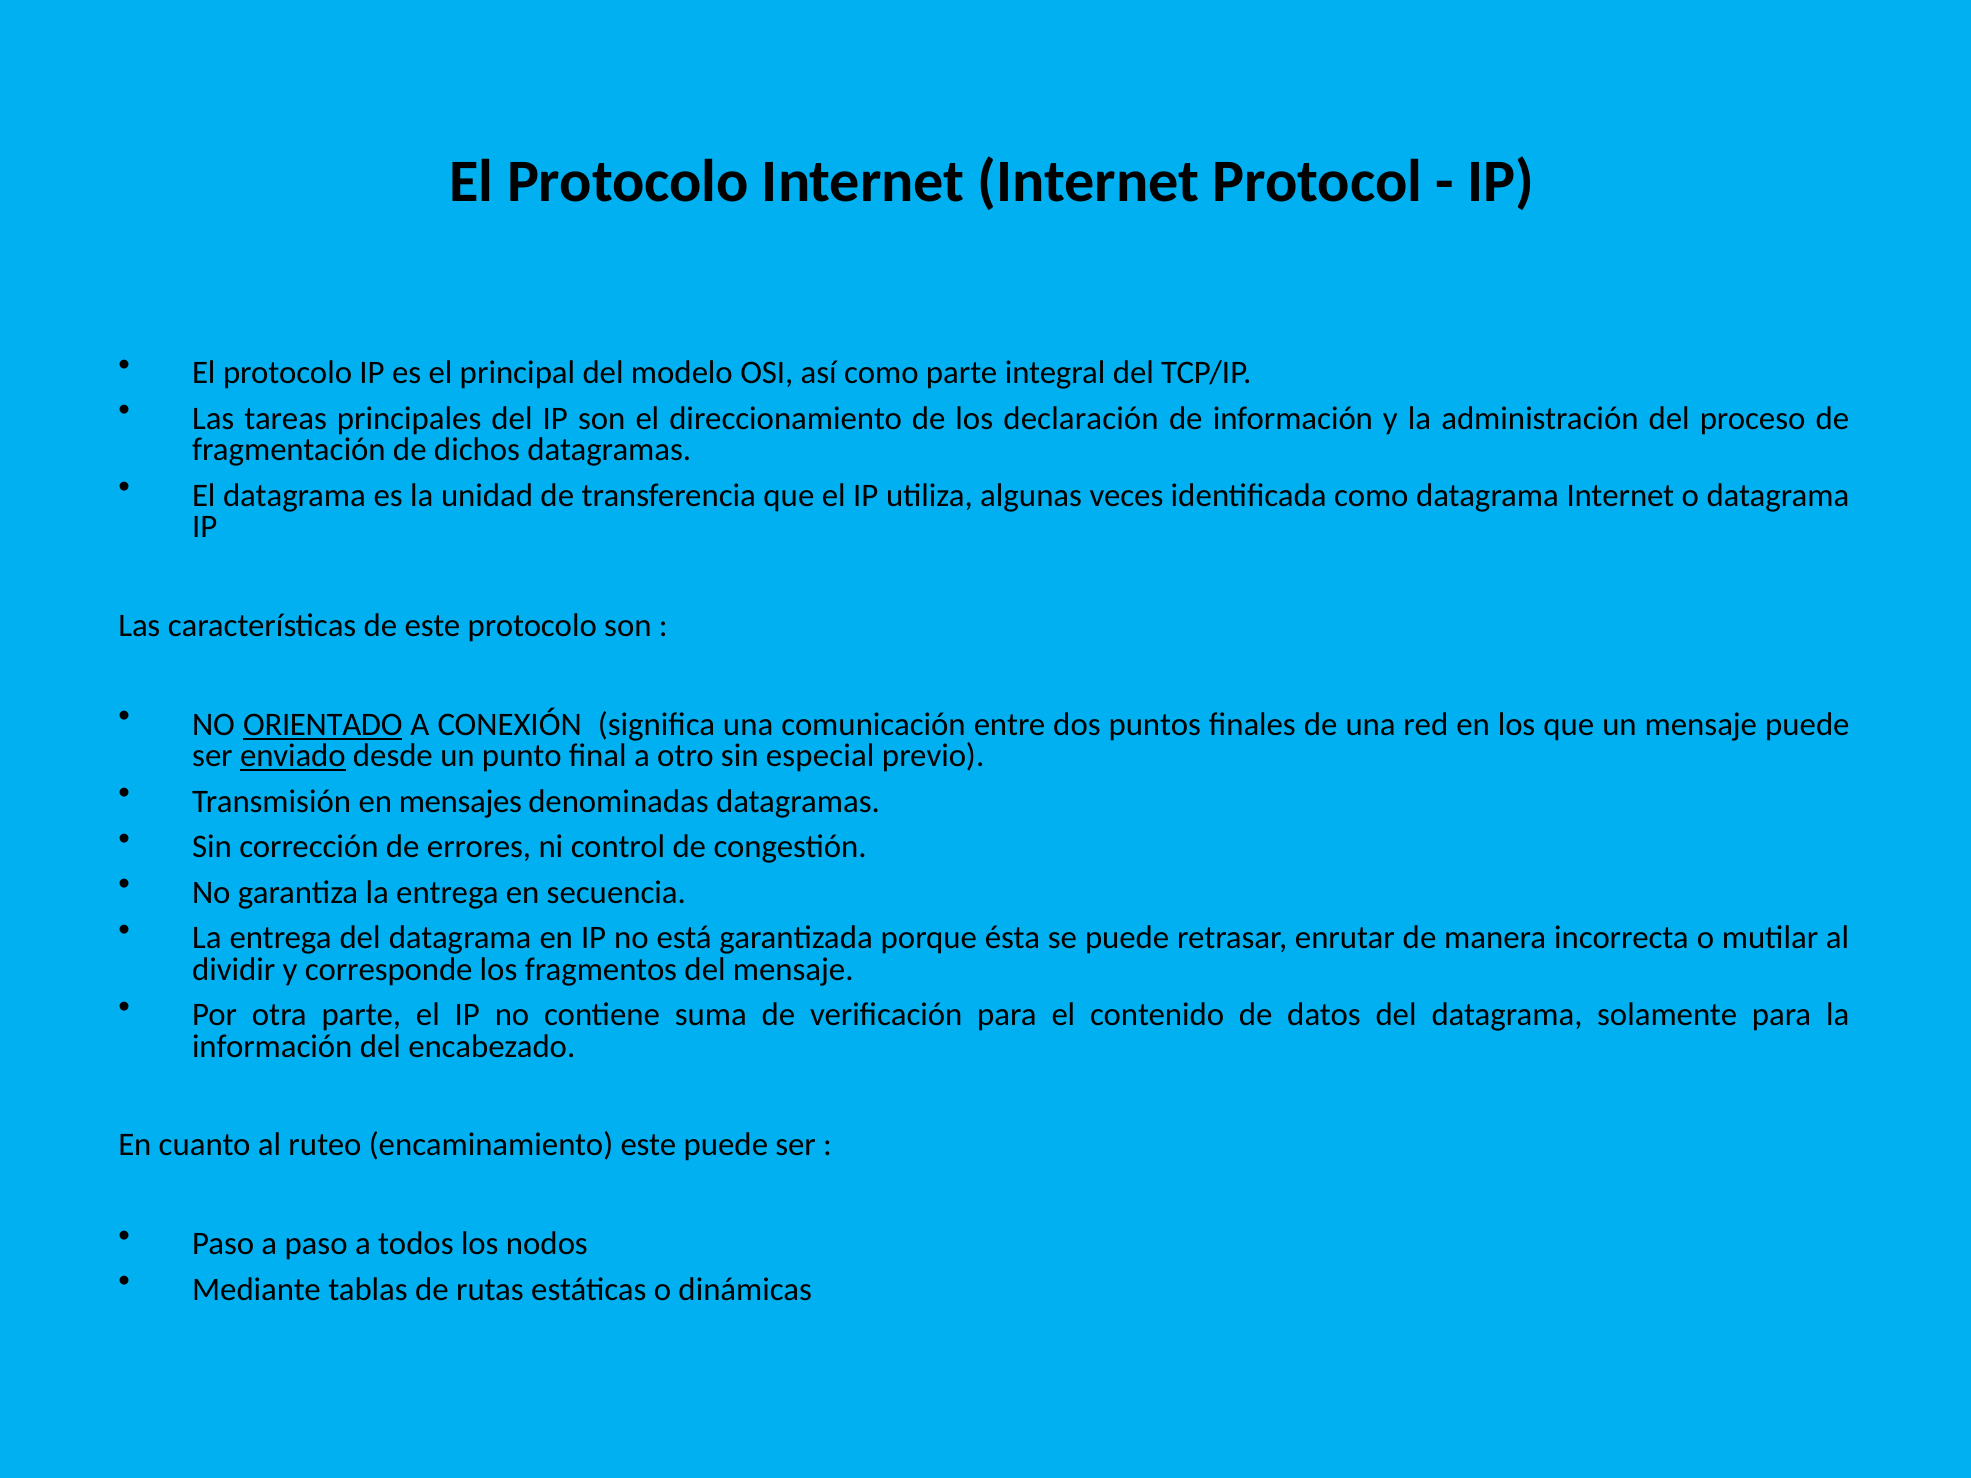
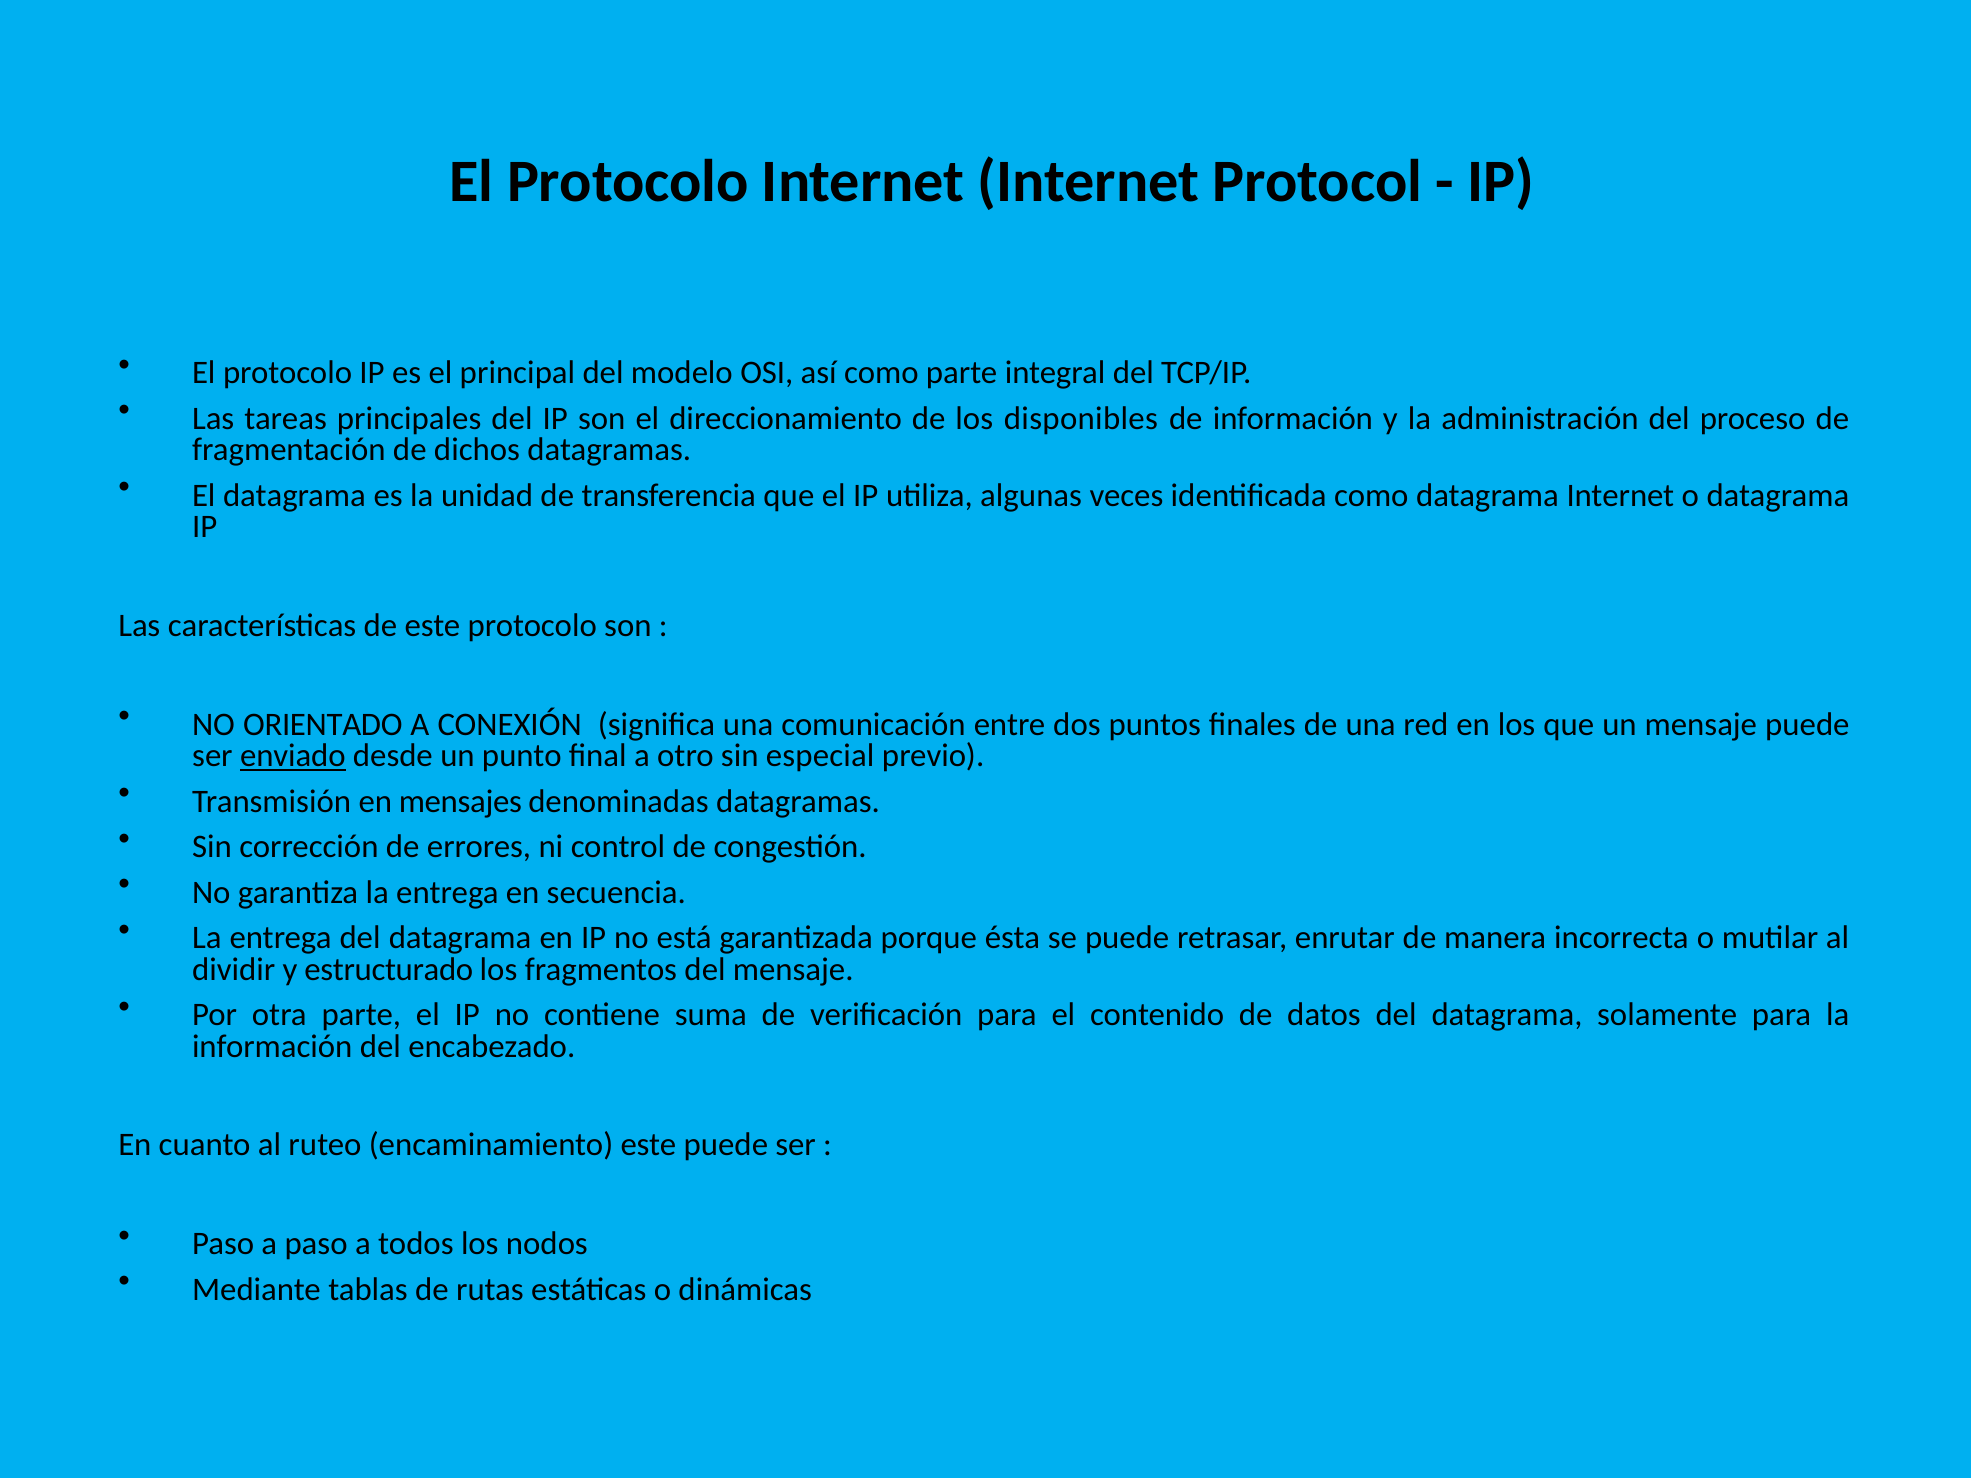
declaración: declaración -> disponibles (1081, 418)
ORIENTADO underline: present -> none (323, 725)
corresponde: corresponde -> estructurado (389, 969)
